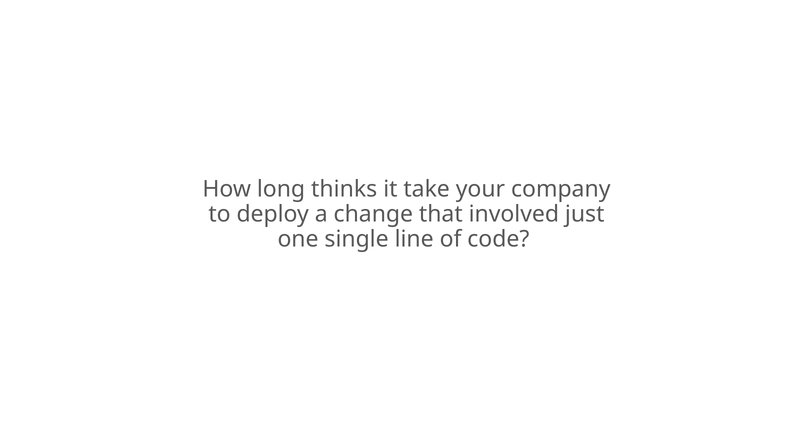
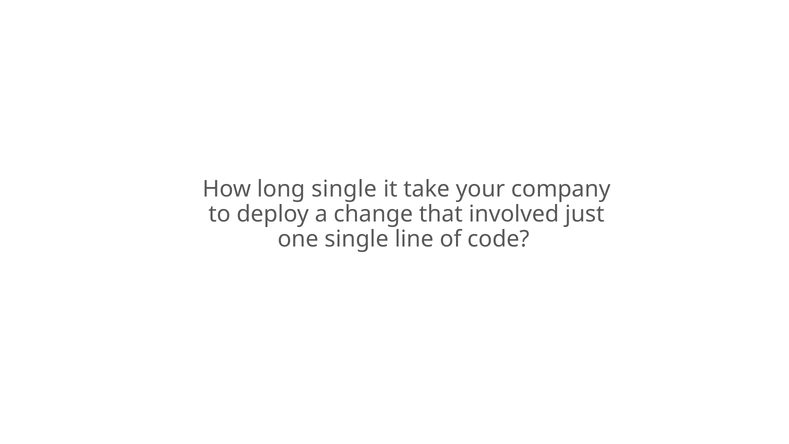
long thinks: thinks -> single (344, 189)
